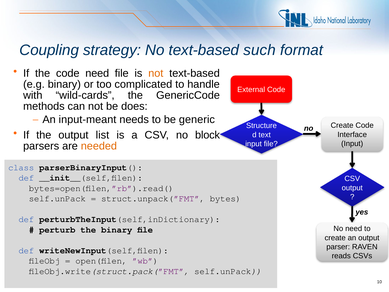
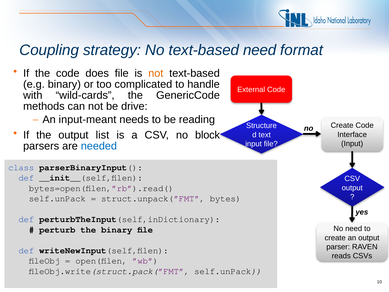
text-based such: such -> need (260, 50)
code need: need -> does (97, 73)
does: does -> drive (134, 106)
generic: generic -> reading (197, 120)
needed colour: orange -> blue (99, 146)
